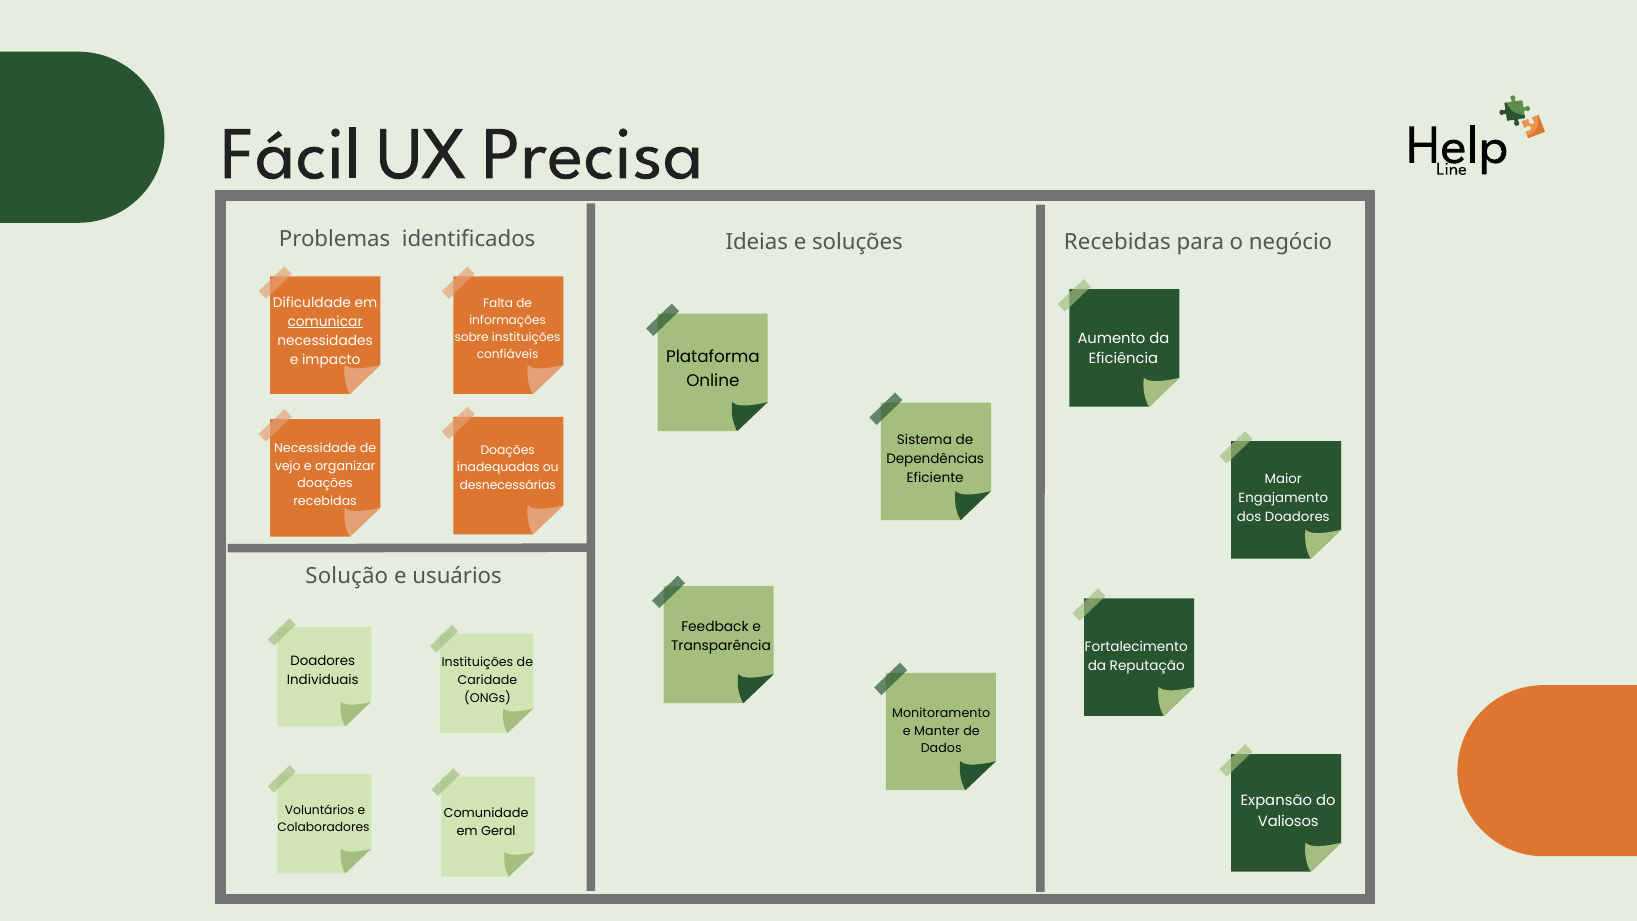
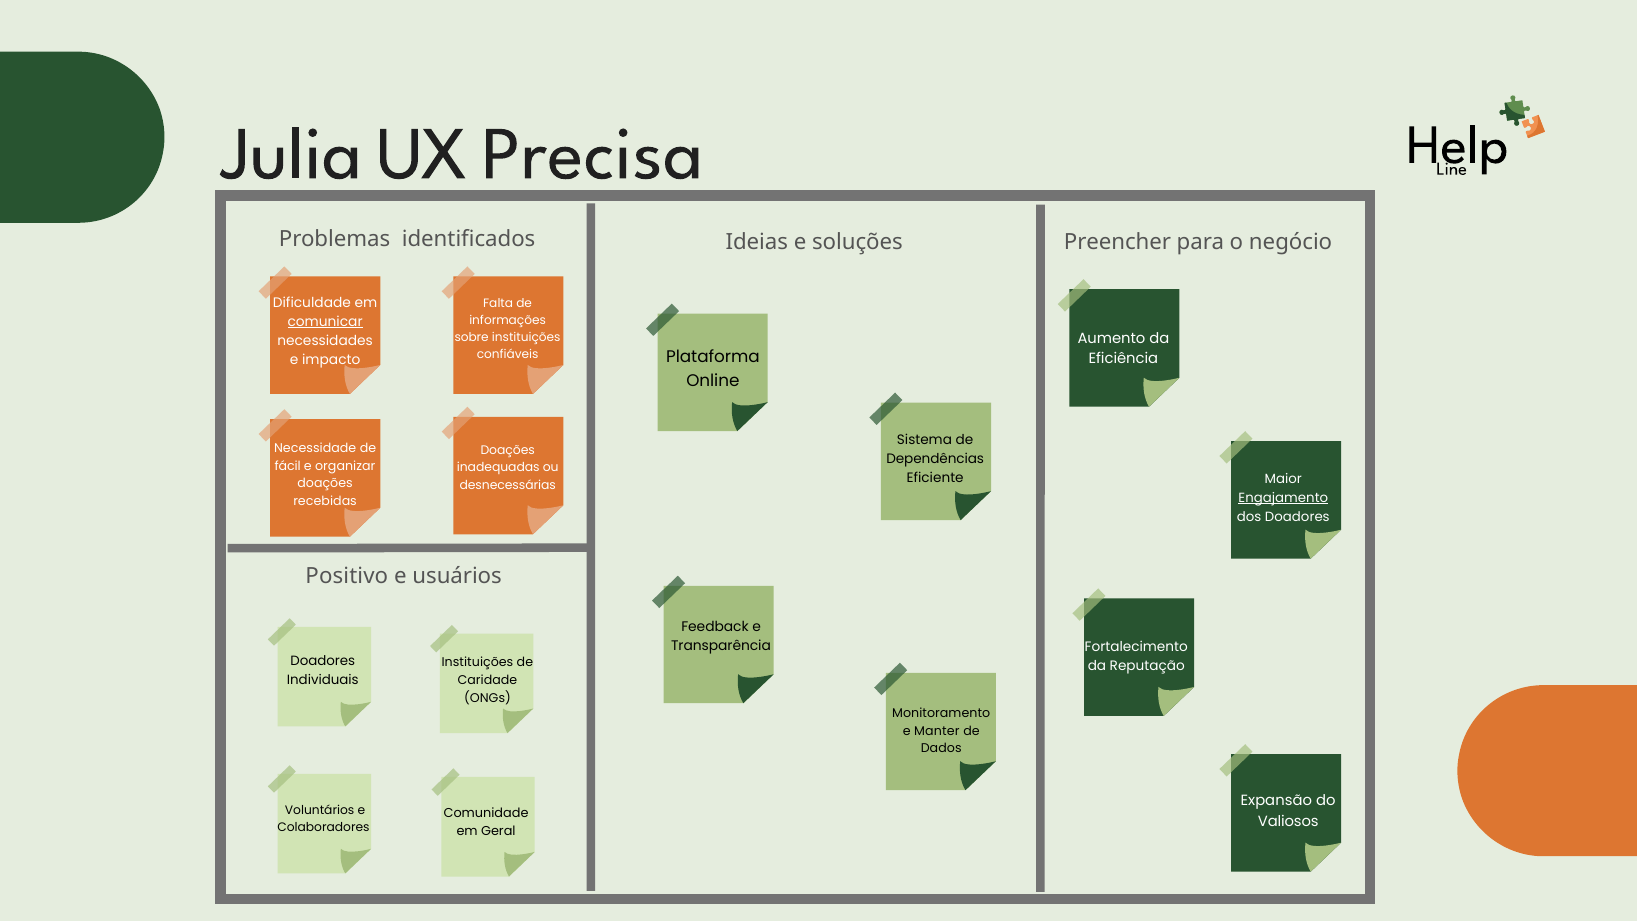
Fácil: Fácil -> Julia (291, 154)
identificados Recebidas: Recebidas -> Preencher (1117, 242)
vejo: vejo -> fácil (288, 466)
Engajamento underline: none -> present (1283, 498)
Solução: Solução -> Positivo (347, 576)
